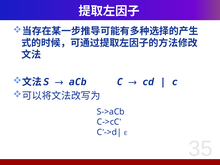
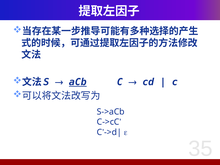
aCb underline: none -> present (78, 82)
